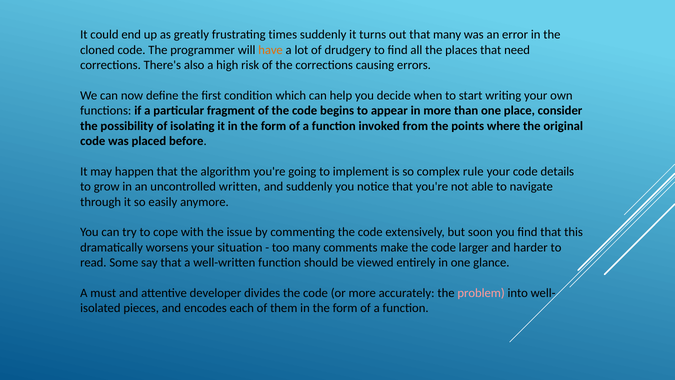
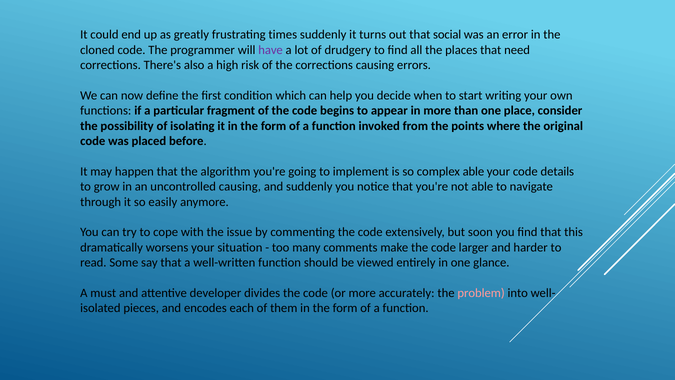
that many: many -> social (447, 35)
have colour: orange -> purple (271, 50)
complex rule: rule -> able (473, 171)
uncontrolled written: written -> causing (240, 187)
